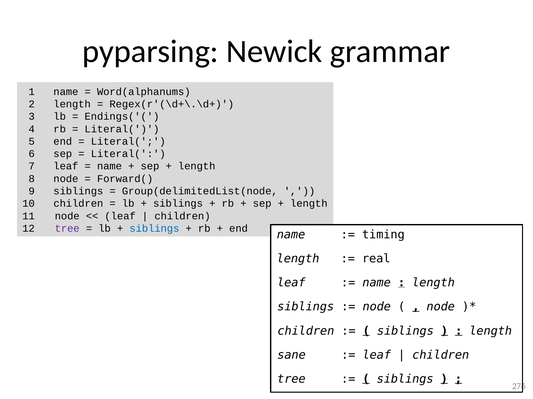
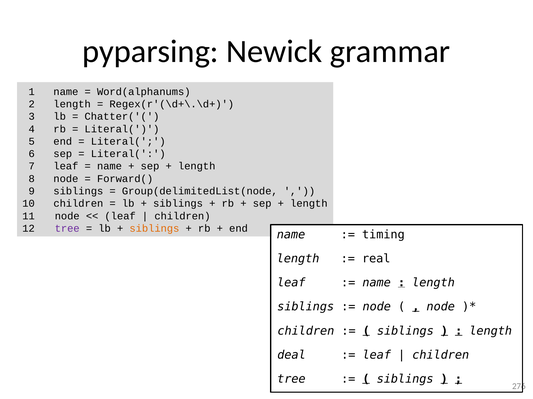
Endings('(: Endings('( -> Chatter('( (122, 117)
siblings colour: blue -> orange (154, 229)
sane: sane -> deal (291, 355)
